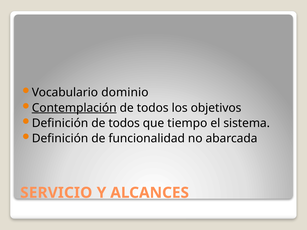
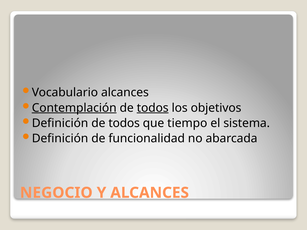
Vocabulario dominio: dominio -> alcances (125, 93)
todos underline: none -> present (153, 108)
SERVICIO: SERVICIO -> NEGOCIO (56, 193)
